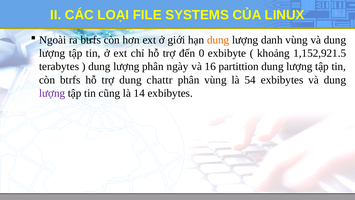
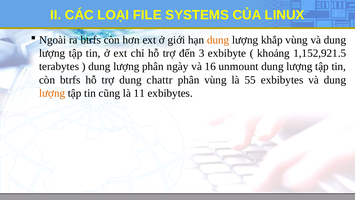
danh: danh -> khắp (272, 40)
0: 0 -> 3 (202, 53)
partittion: partittion -> unmount (239, 66)
54: 54 -> 55 (250, 80)
lượng colour: purple -> orange (52, 93)
14: 14 -> 11 (139, 93)
